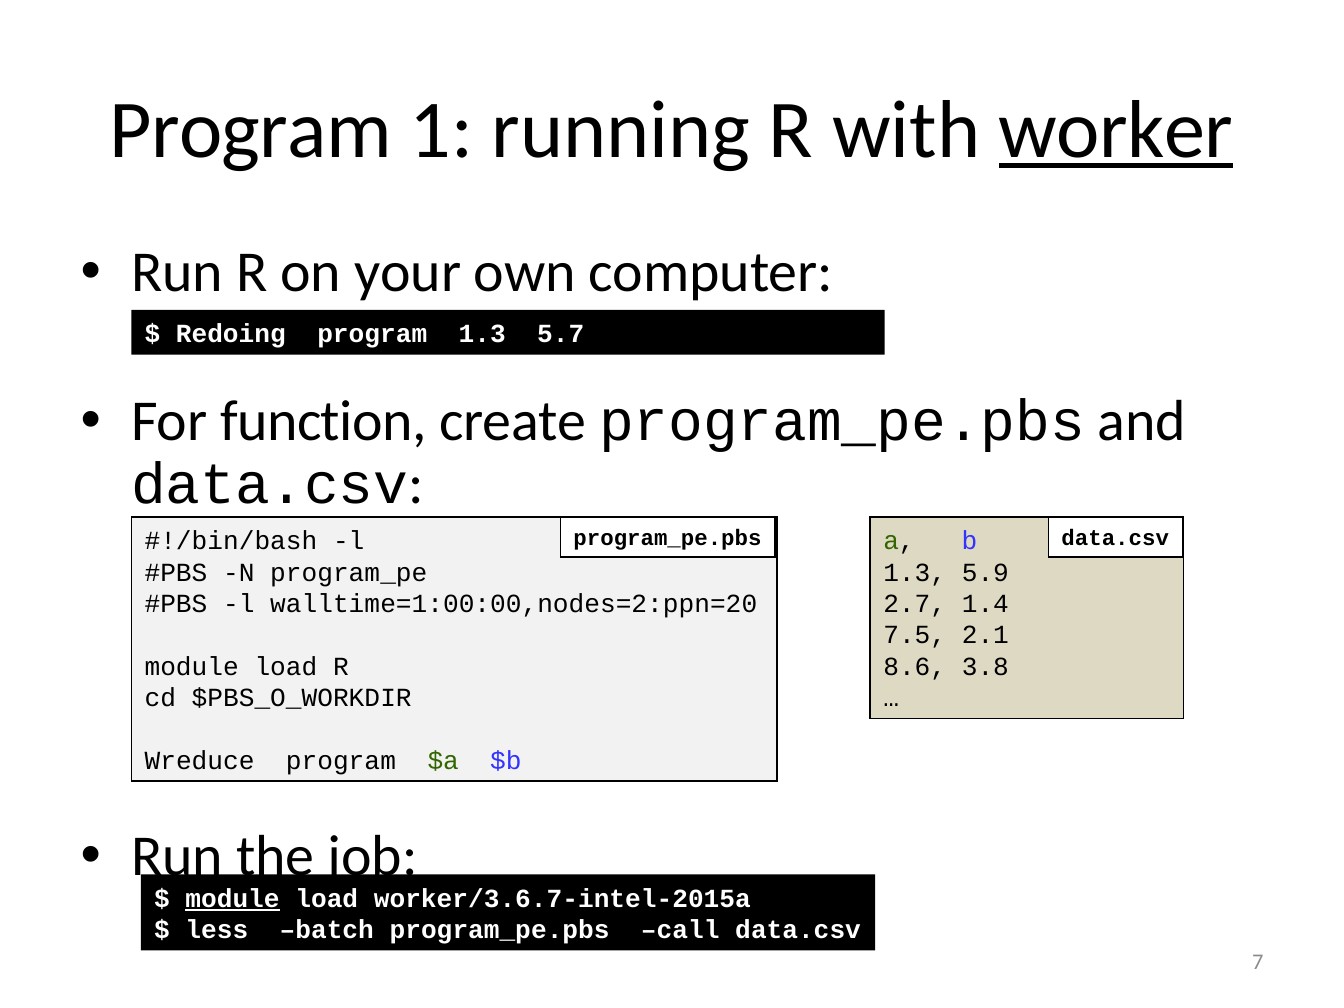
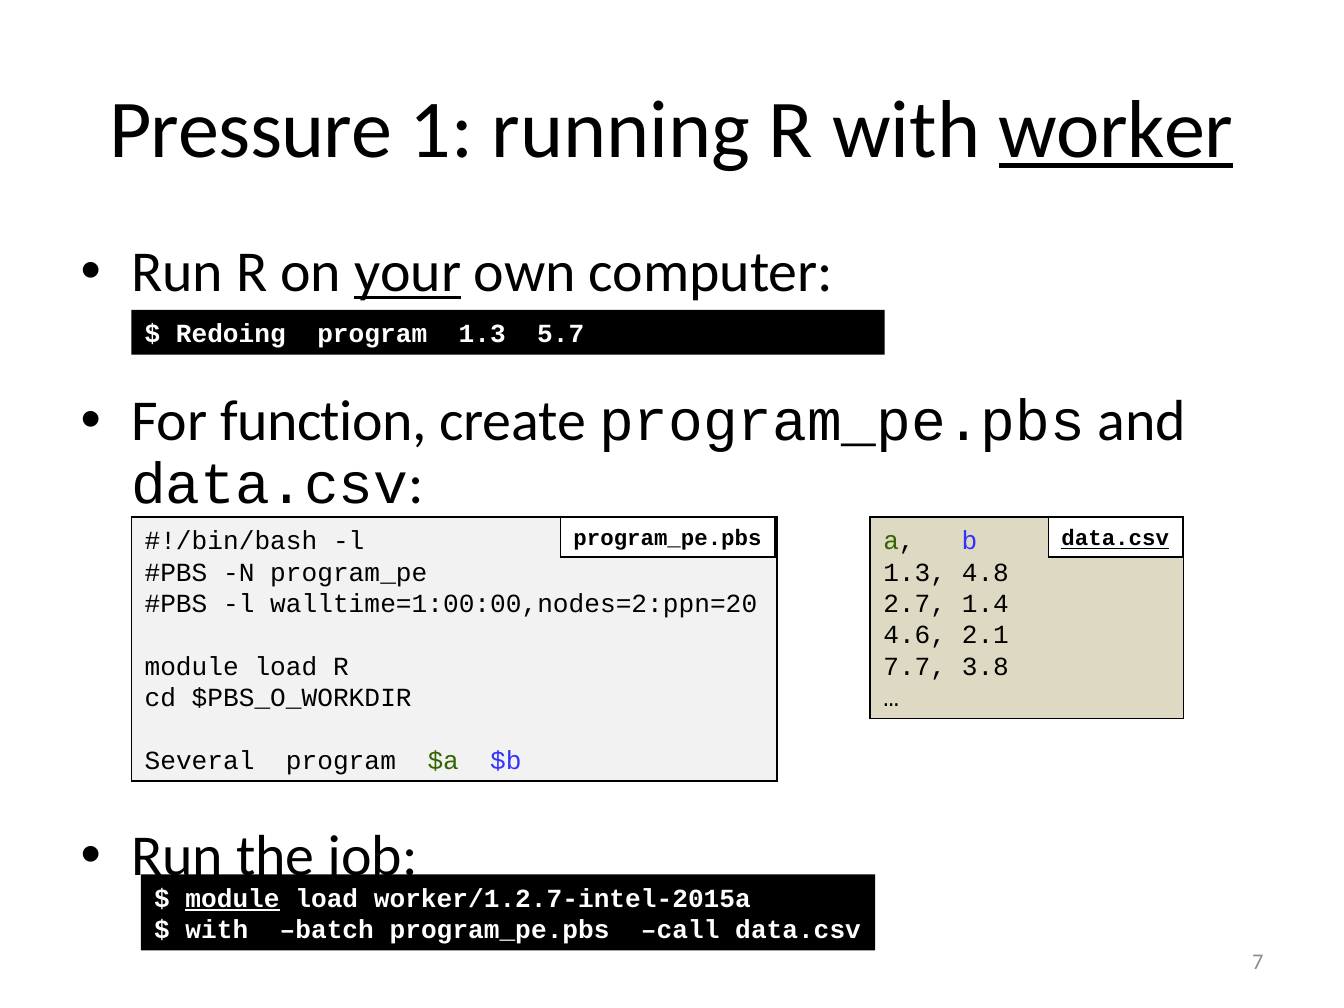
Program: Program -> Pressure (251, 130)
your underline: none -> present (408, 273)
data.csv underline: none -> present (1115, 539)
5.9: 5.9 -> 4.8 (985, 572)
7.5: 7.5 -> 4.6 (915, 635)
8.6: 8.6 -> 7.7 (915, 667)
Wreduce: Wreduce -> Several (200, 761)
worker/3.6.7-intel-2015a: worker/3.6.7-intel-2015a -> worker/1.2.7-intel-2015a (562, 899)
less: less -> with (217, 930)
